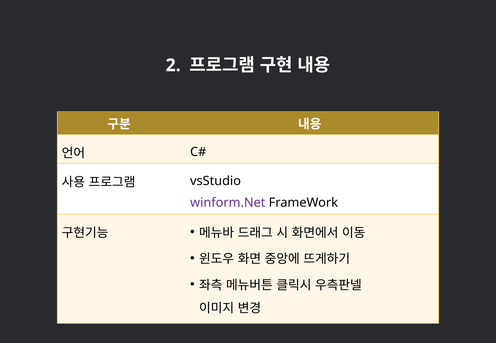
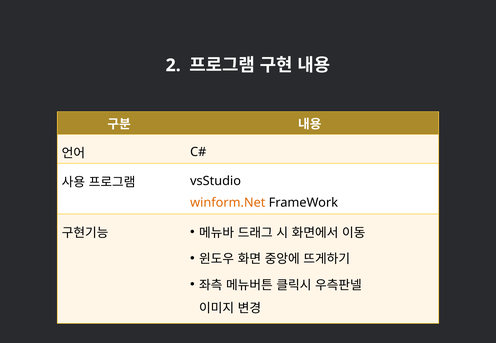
winform.Net colour: purple -> orange (228, 203)
